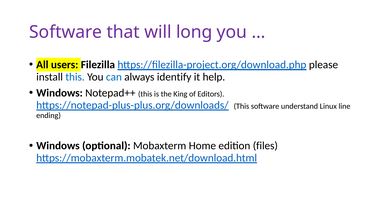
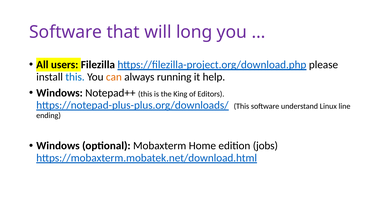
can colour: blue -> orange (114, 77)
identify: identify -> running (174, 77)
files: files -> jobs (265, 146)
